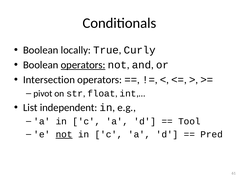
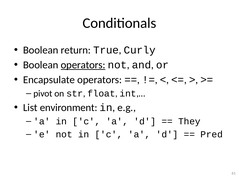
locally: locally -> return (76, 50)
Intersection: Intersection -> Encapsulate (49, 80)
independent: independent -> environment (69, 108)
Tool: Tool -> They (189, 122)
not underline: present -> none (64, 135)
